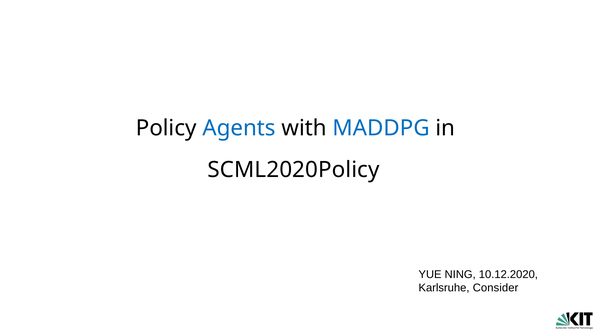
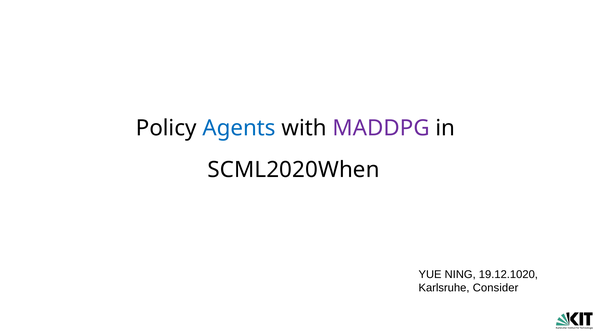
MADDPG colour: blue -> purple (381, 128)
SCML2020Policy: SCML2020Policy -> SCML2020When (293, 170)
10.12.2020: 10.12.2020 -> 19.12.1020 (508, 274)
